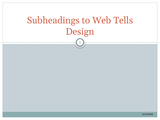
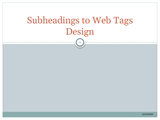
Tells: Tells -> Tags (123, 20)
